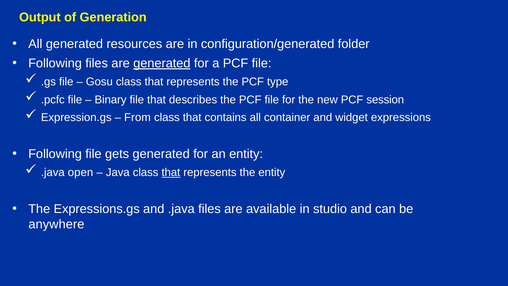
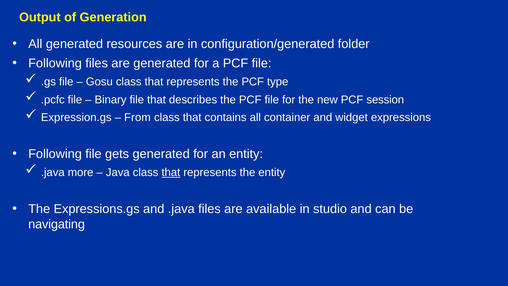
generated underline: present -> none (162, 63)
open: open -> more (81, 172)
anywhere: anywhere -> navigating (57, 224)
